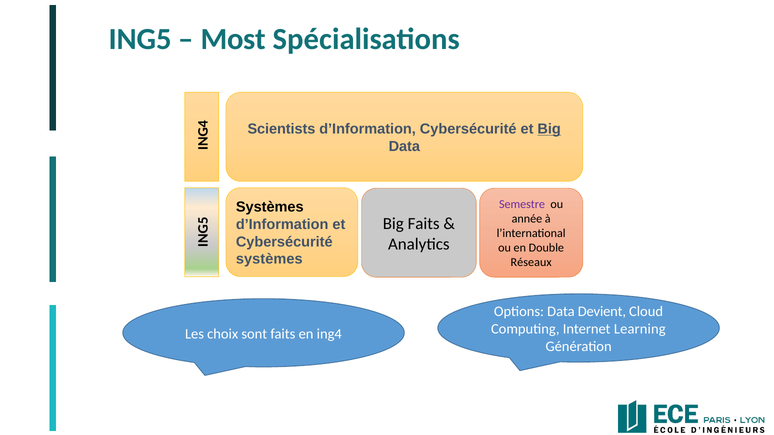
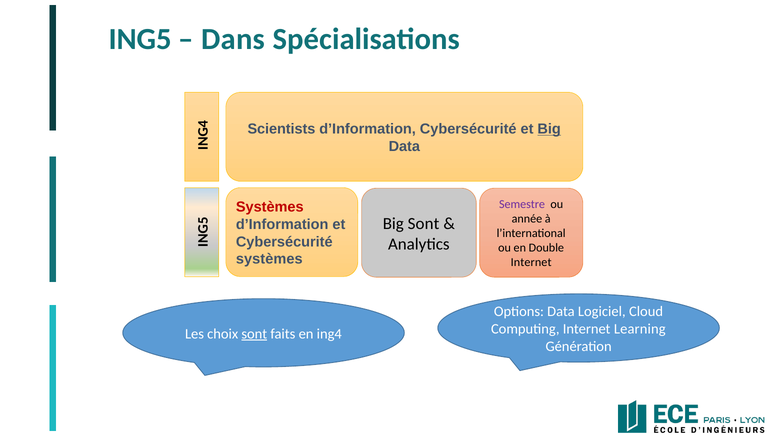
Most: Most -> Dans (233, 39)
Systèmes colour: black -> red (270, 207)
Big Faits: Faits -> Sont (423, 224)
Réseaux: Réseaux -> Internet (531, 263)
Devient: Devient -> Logiciel (602, 312)
sont underline: none -> present (254, 334)
